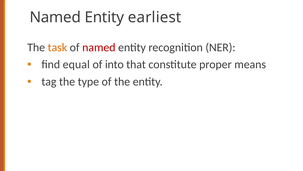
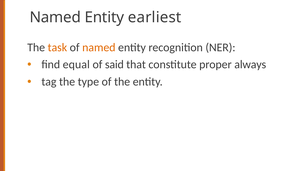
named colour: red -> orange (99, 47)
into: into -> said (114, 64)
means: means -> always (250, 64)
